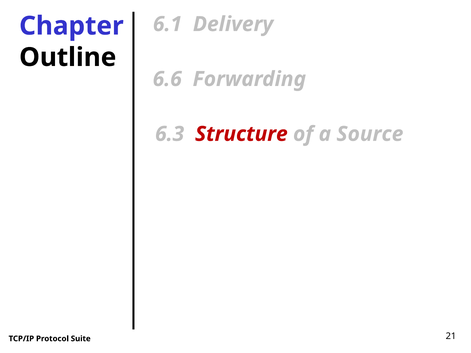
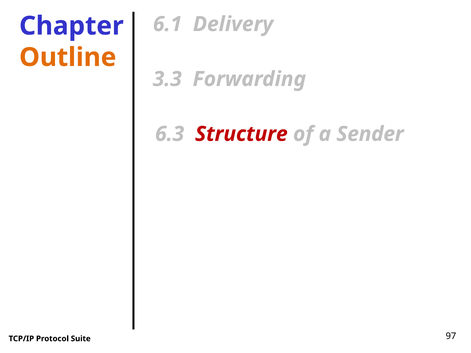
Outline colour: black -> orange (68, 57)
6.6: 6.6 -> 3.3 (167, 79)
Source: Source -> Sender (370, 134)
21: 21 -> 97 (451, 336)
